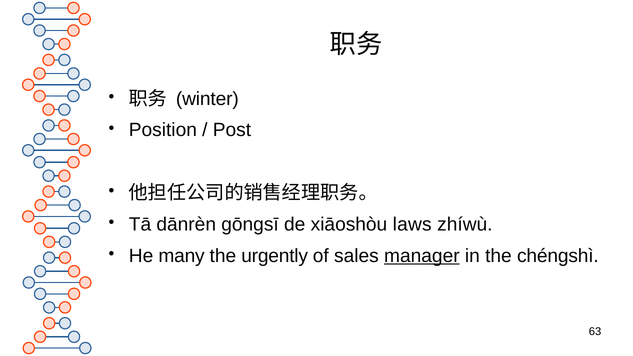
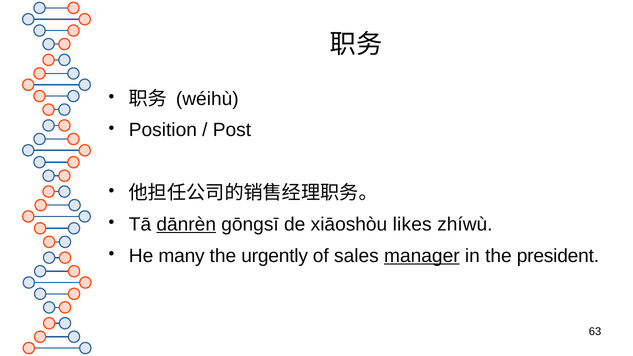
winter: winter -> wéihù (207, 99)
dānrèn underline: none -> present (186, 224)
laws: laws -> likes (412, 224)
chéngshì: chéngshì -> president (558, 256)
